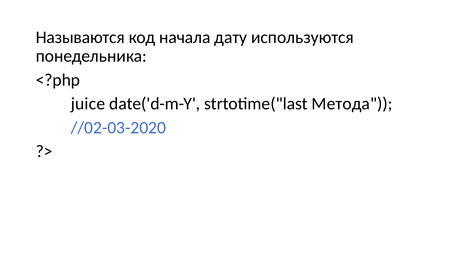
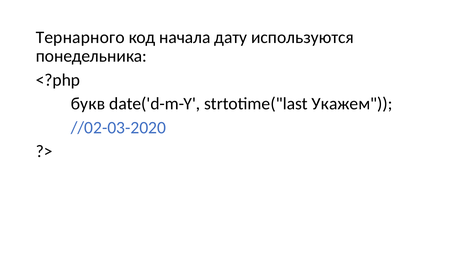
Называются: Называются -> Тернарного (80, 37)
juice: juice -> букв (88, 104)
Метода: Метода -> Укажем (352, 104)
